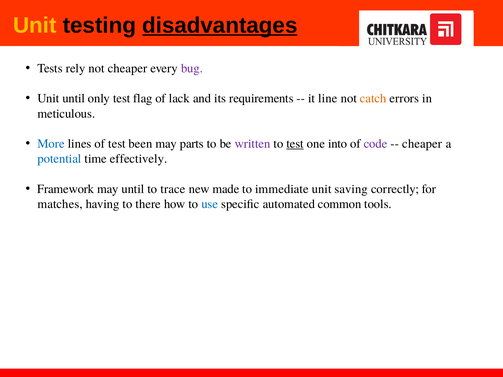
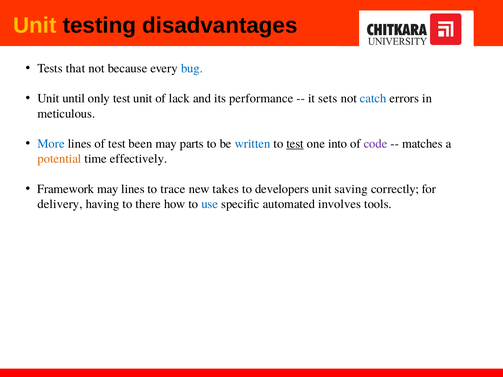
disadvantages underline: present -> none (220, 26)
rely: rely -> that (76, 68)
not cheaper: cheaper -> because (128, 68)
bug colour: purple -> blue (192, 68)
test flag: flag -> unit (143, 99)
requirements: requirements -> performance (261, 99)
line: line -> sets (328, 99)
catch colour: orange -> blue (373, 99)
written colour: purple -> blue (253, 144)
cheaper: cheaper -> matches (422, 144)
potential colour: blue -> orange (59, 159)
may until: until -> lines (133, 189)
made: made -> takes (226, 189)
immediate: immediate -> developers (282, 189)
matches: matches -> delivery (60, 204)
common: common -> involves (340, 204)
